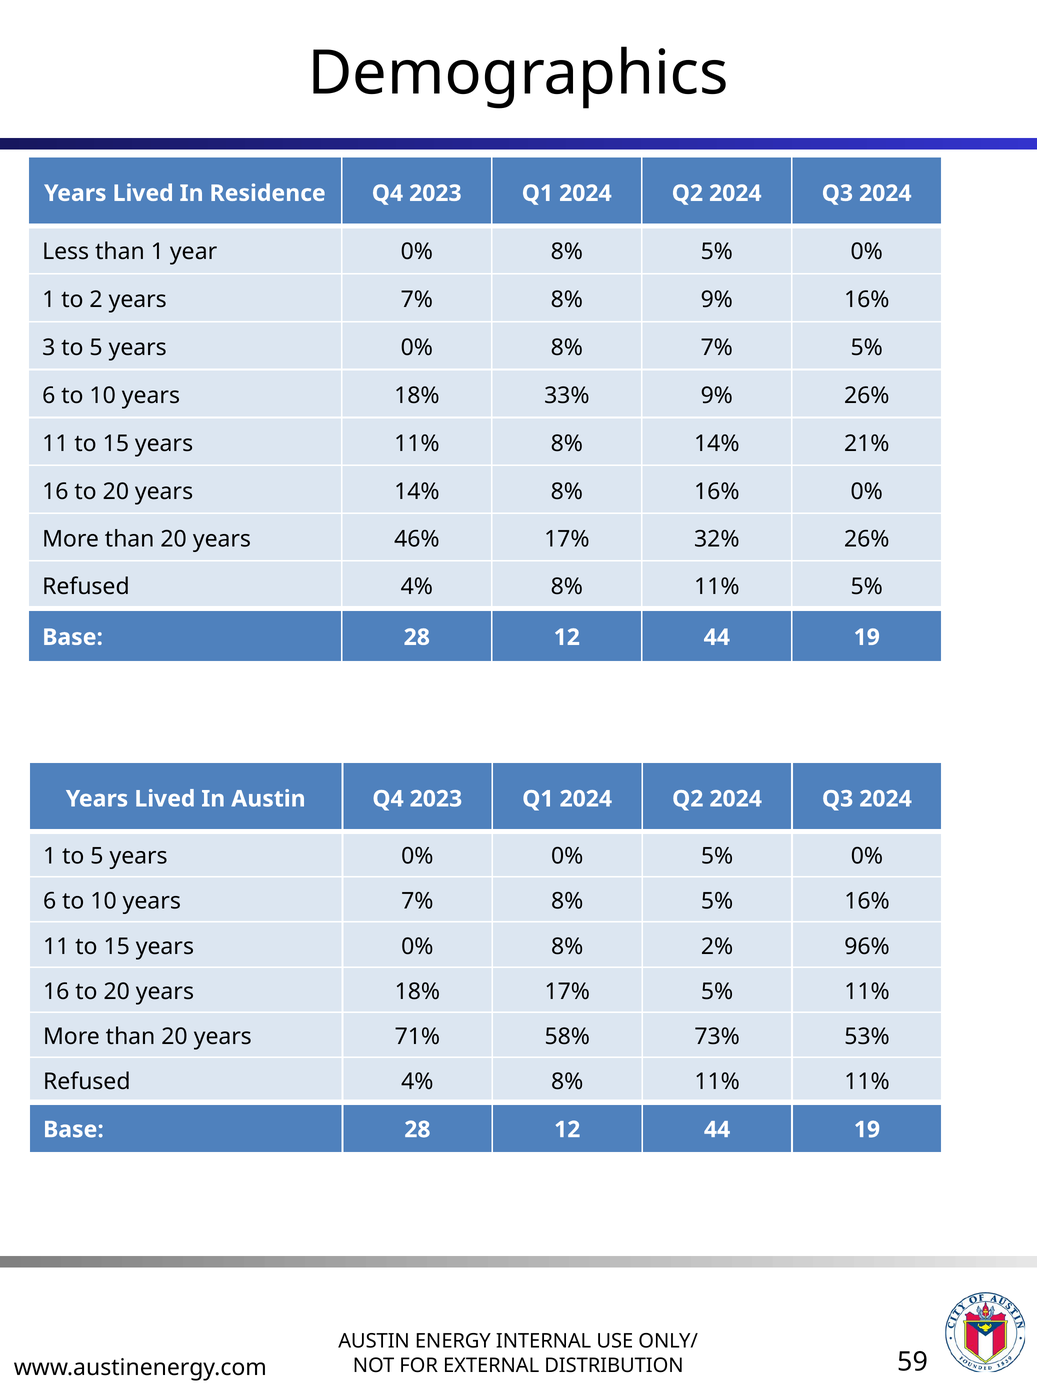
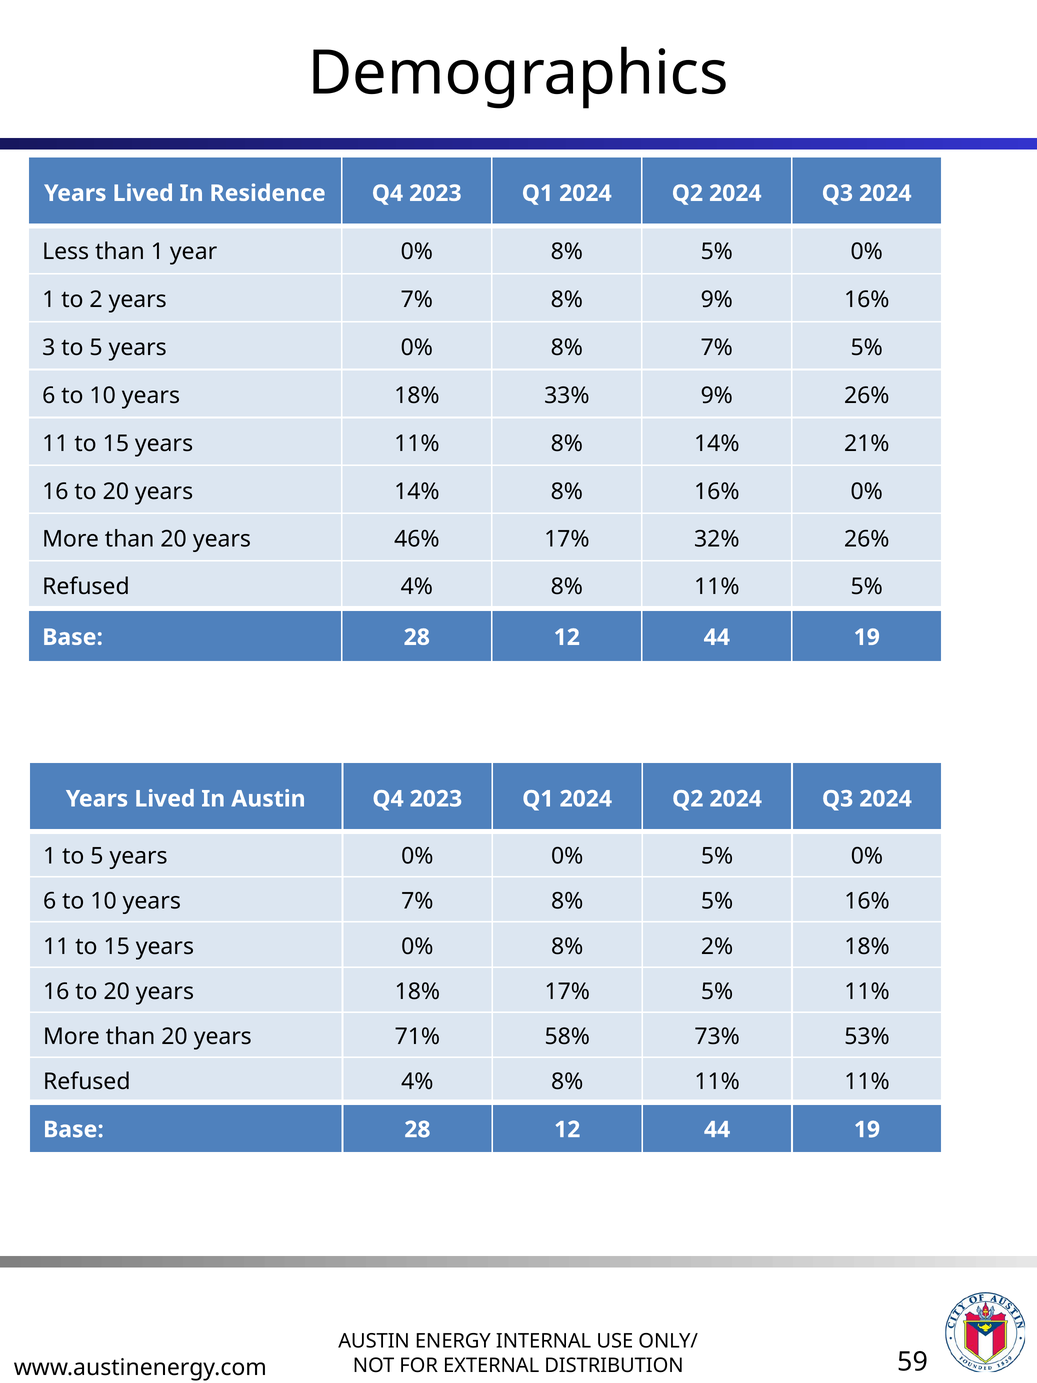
2% 96%: 96% -> 18% (867, 946)
